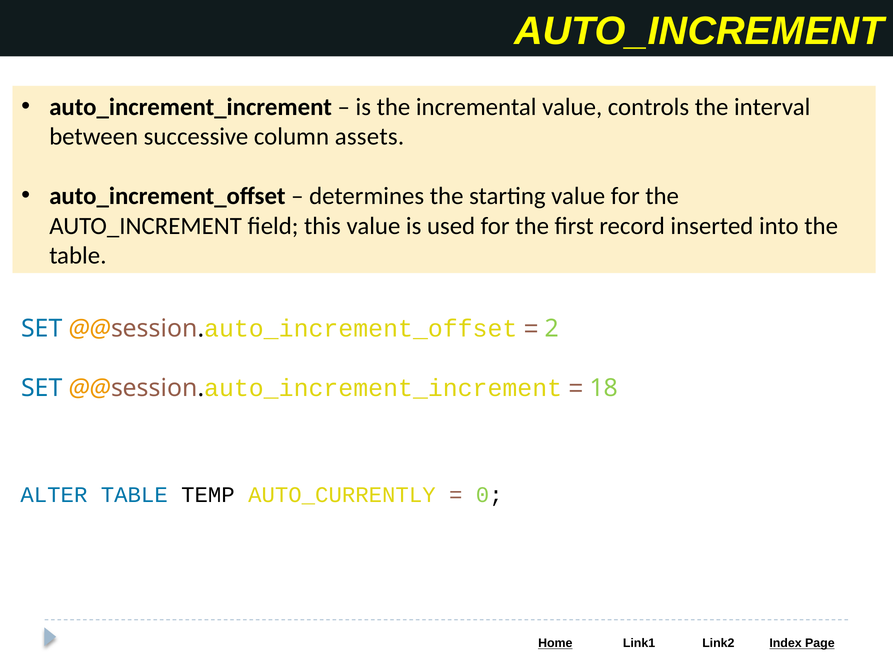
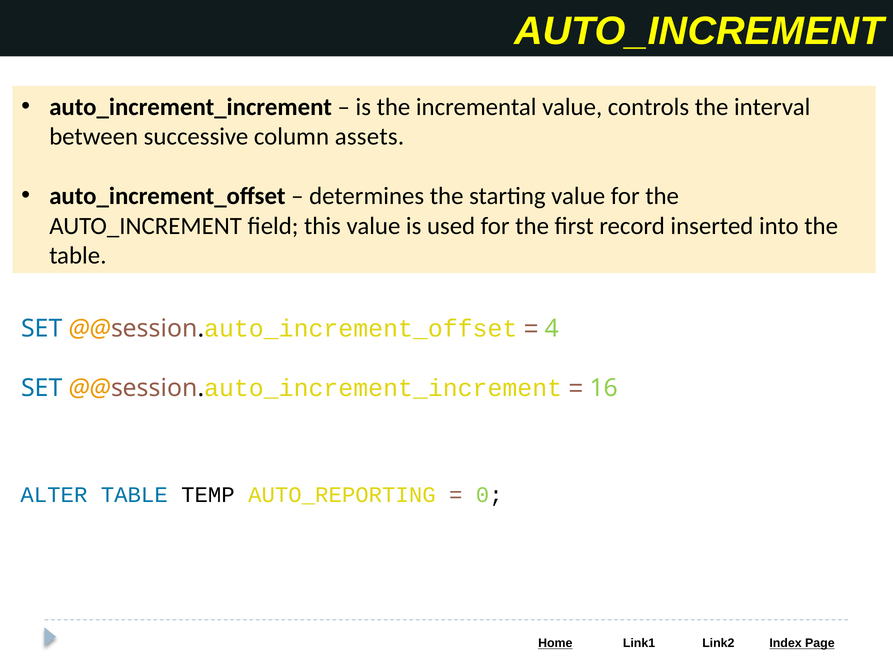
2: 2 -> 4 (552, 329)
18: 18 -> 16 (604, 389)
AUTO_CURRENTLY: AUTO_CURRENTLY -> AUTO_REPORTING (342, 496)
